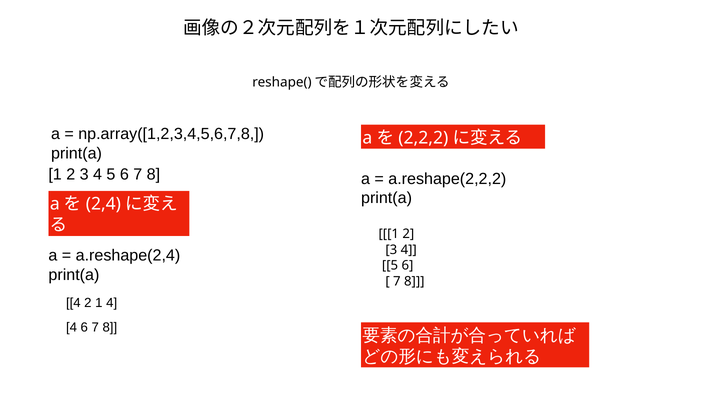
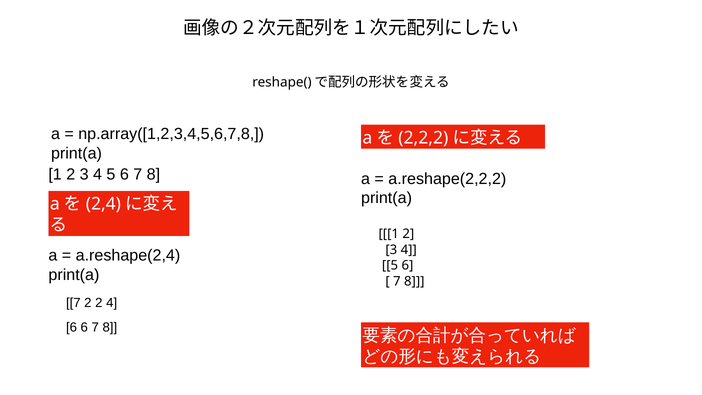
4: 4 -> 7 (73, 303)
2 1: 1 -> 2 (99, 303)
4: 4 -> 6 (71, 327)
